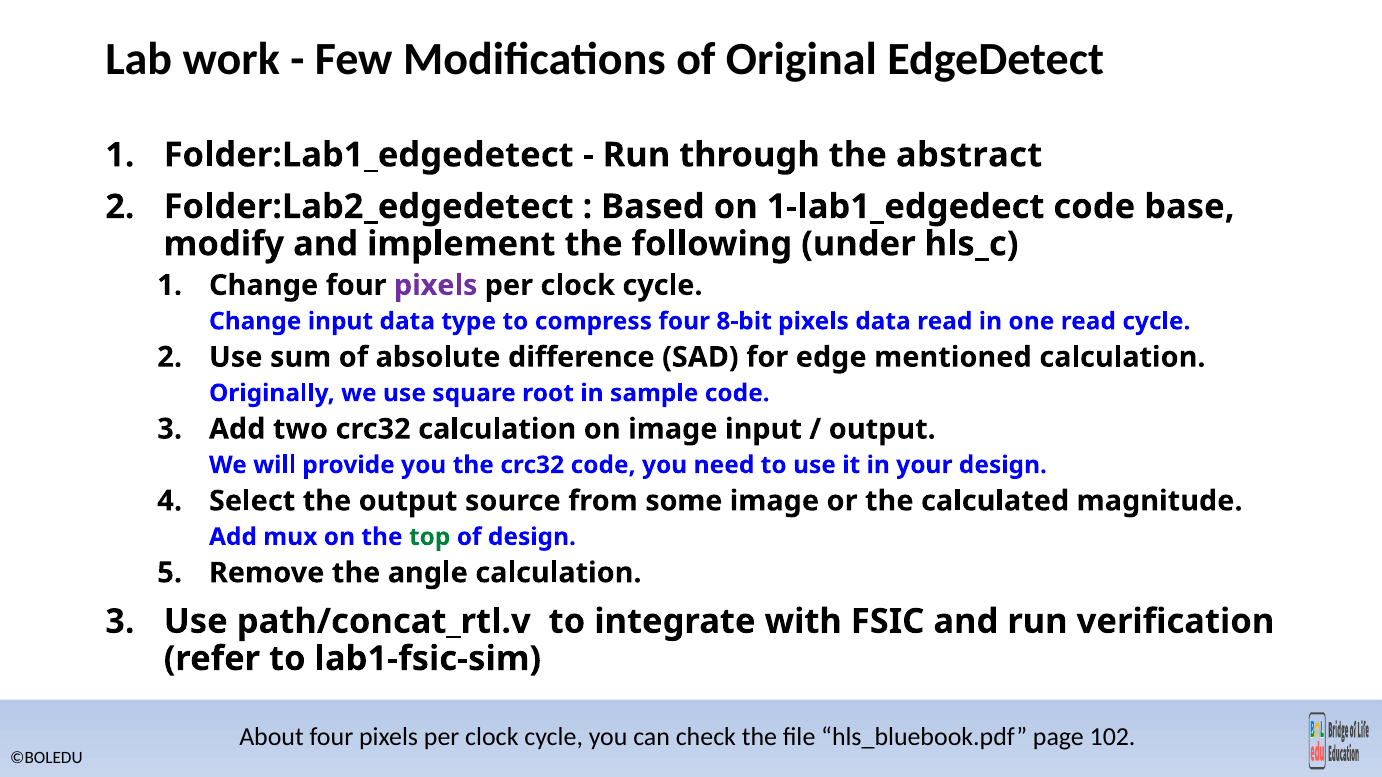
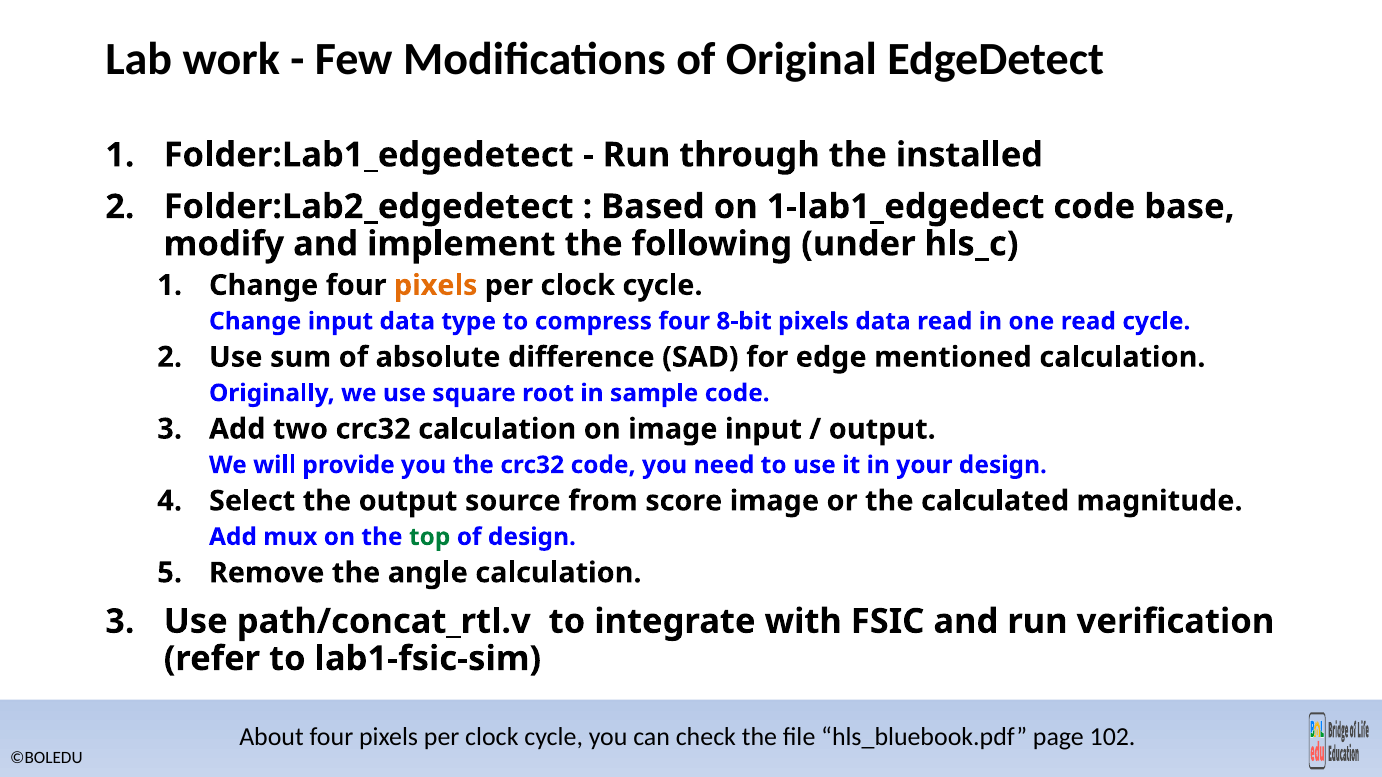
abstract: abstract -> installed (969, 155)
pixels colour: purple -> orange (436, 285)
some: some -> score (684, 501)
